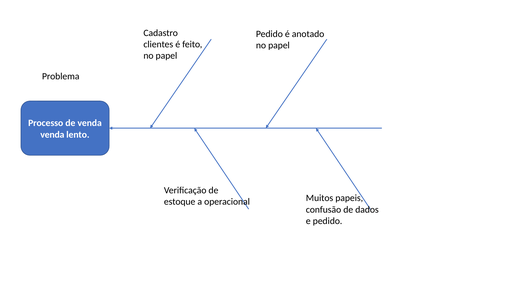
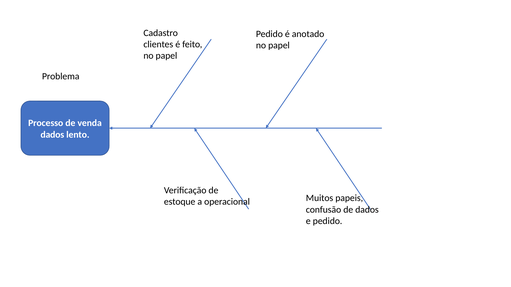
venda: venda -> dados (52, 135)
